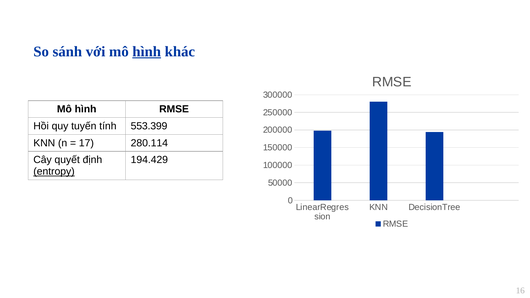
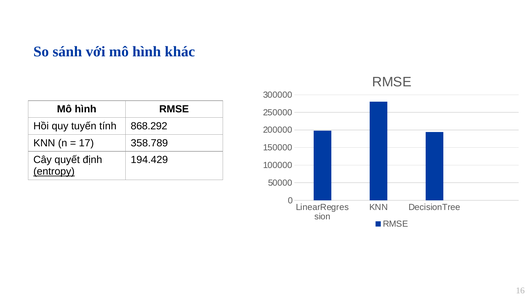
hình underline: present -> none (147, 52)
553.399: 553.399 -> 868.292 (149, 126)
280.114: 280.114 -> 358.789 (149, 143)
